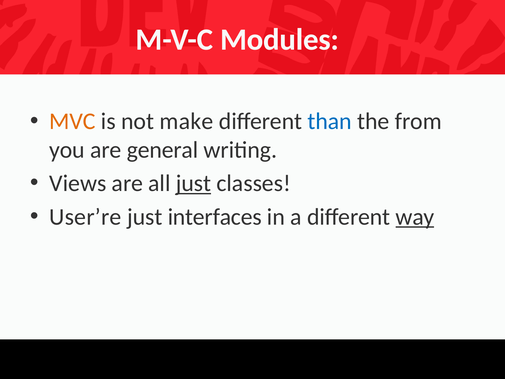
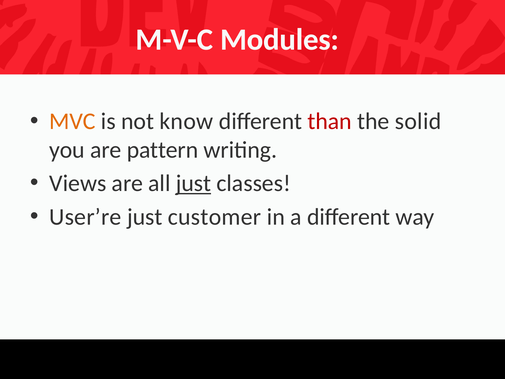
make: make -> know (186, 121)
than colour: blue -> red (330, 121)
from: from -> solid (418, 121)
general: general -> pattern (162, 150)
interfaces: interfaces -> customer (214, 217)
way underline: present -> none (415, 217)
